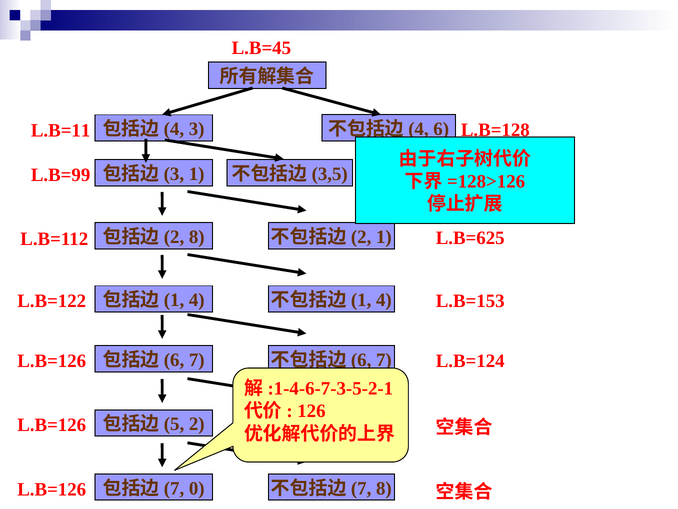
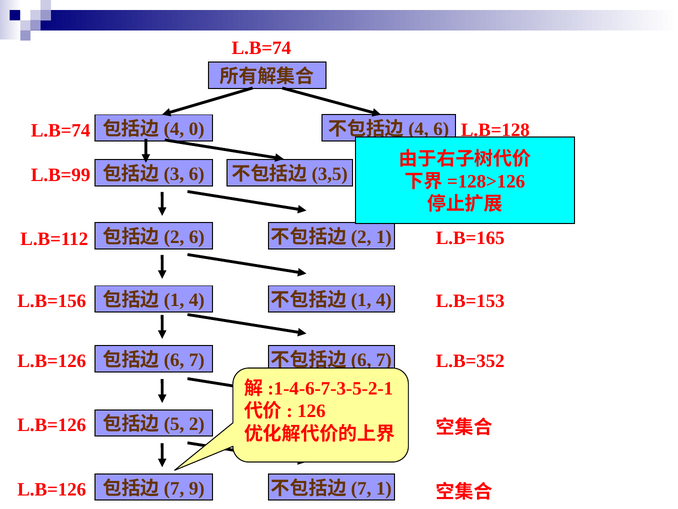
L.B=45: L.B=45 -> L.B=74 (261, 48)
3: 3 -> 0 (197, 129)
L.B=11: L.B=11 -> L.B=74 (61, 131)
1: 1 -> 6 (197, 174)
8: 8 -> 6 (197, 237)
L.B=625: L.B=625 -> L.B=165 (470, 238)
L.B=122: L.B=122 -> L.B=156 (52, 301)
L.B=124: L.B=124 -> L.B=352 (470, 361)
0: 0 -> 9 (197, 488)
8: 8 -> 1 (384, 488)
